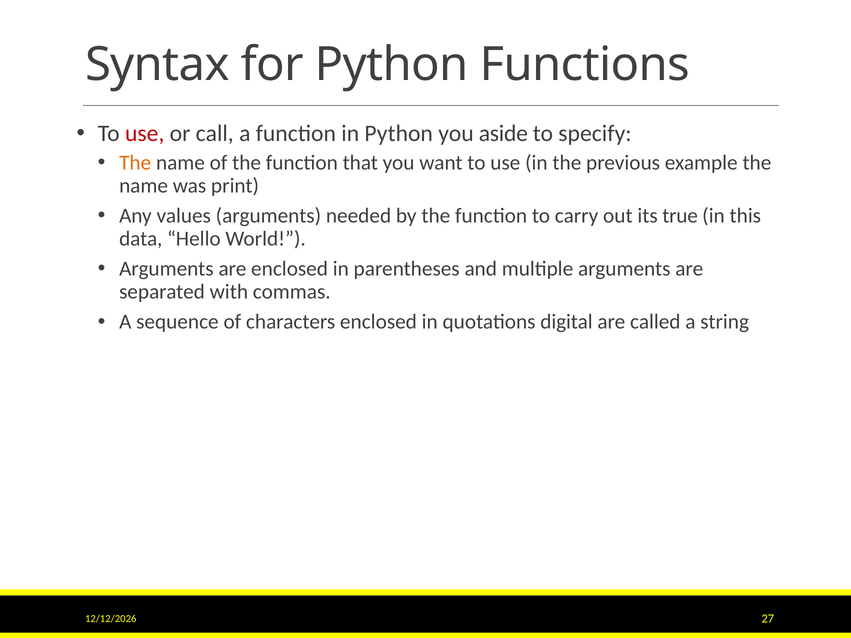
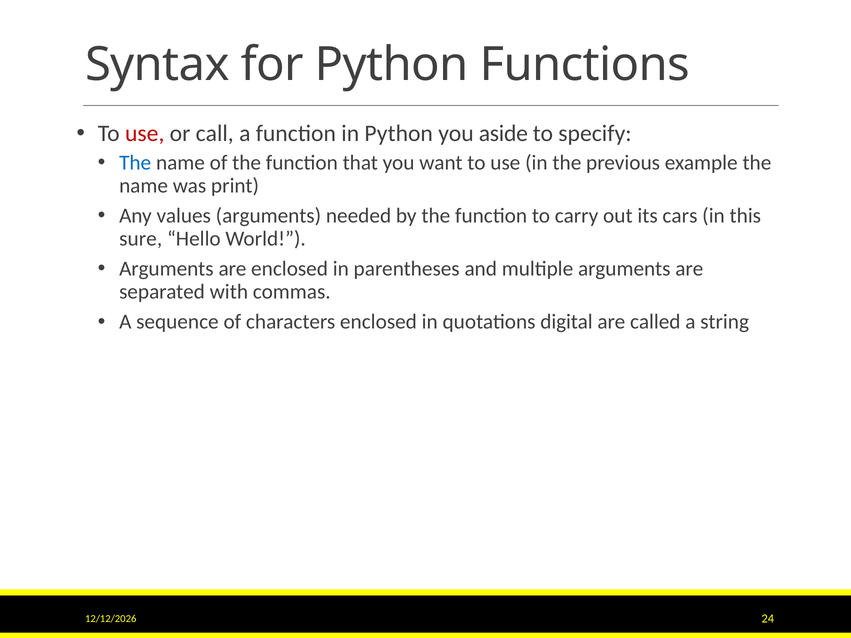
The colour: orange -> blue (135, 163)
true: true -> cars (680, 216)
data: data -> sure (141, 239)
27: 27 -> 24 (768, 619)
